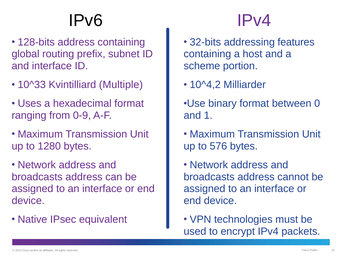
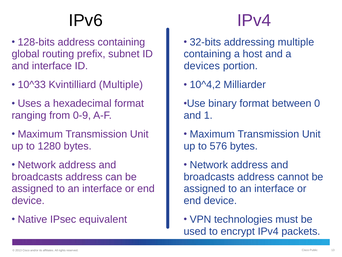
addressing features: features -> multiple (296, 42)
scheme: scheme -> devices (202, 66)
